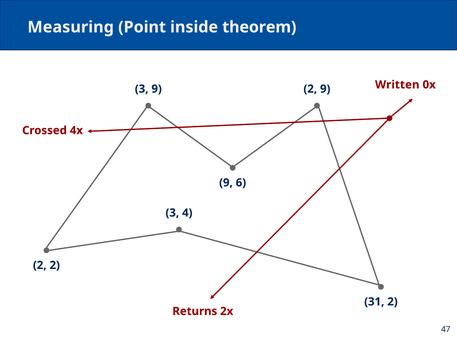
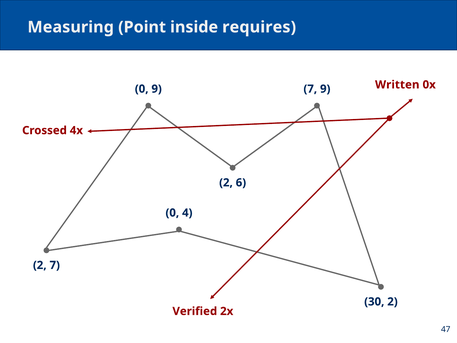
theorem: theorem -> requires (259, 27)
3: 3 -> 0 (142, 89)
2: 2 -> 7 (310, 89)
9: 9 -> 2 (226, 182)
3: 3 -> 0 (172, 213)
2 2: 2 -> 7 (55, 265)
31: 31 -> 30 (374, 301)
Returns: Returns -> Verified (195, 311)
